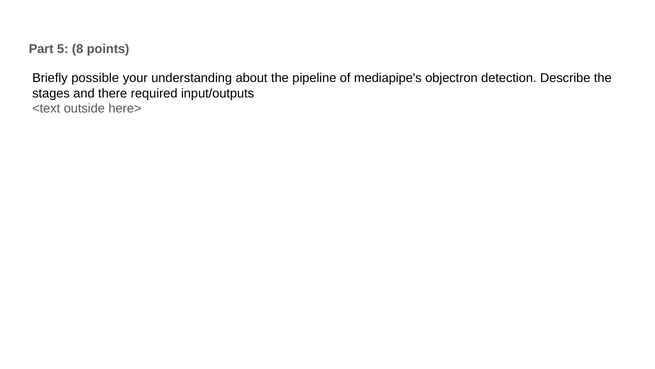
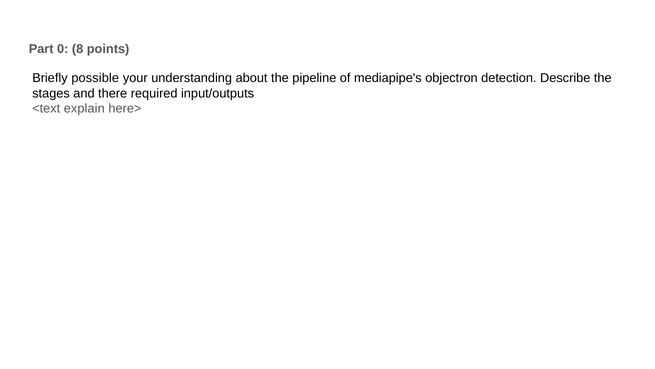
5: 5 -> 0 (63, 49)
outside: outside -> explain (84, 108)
